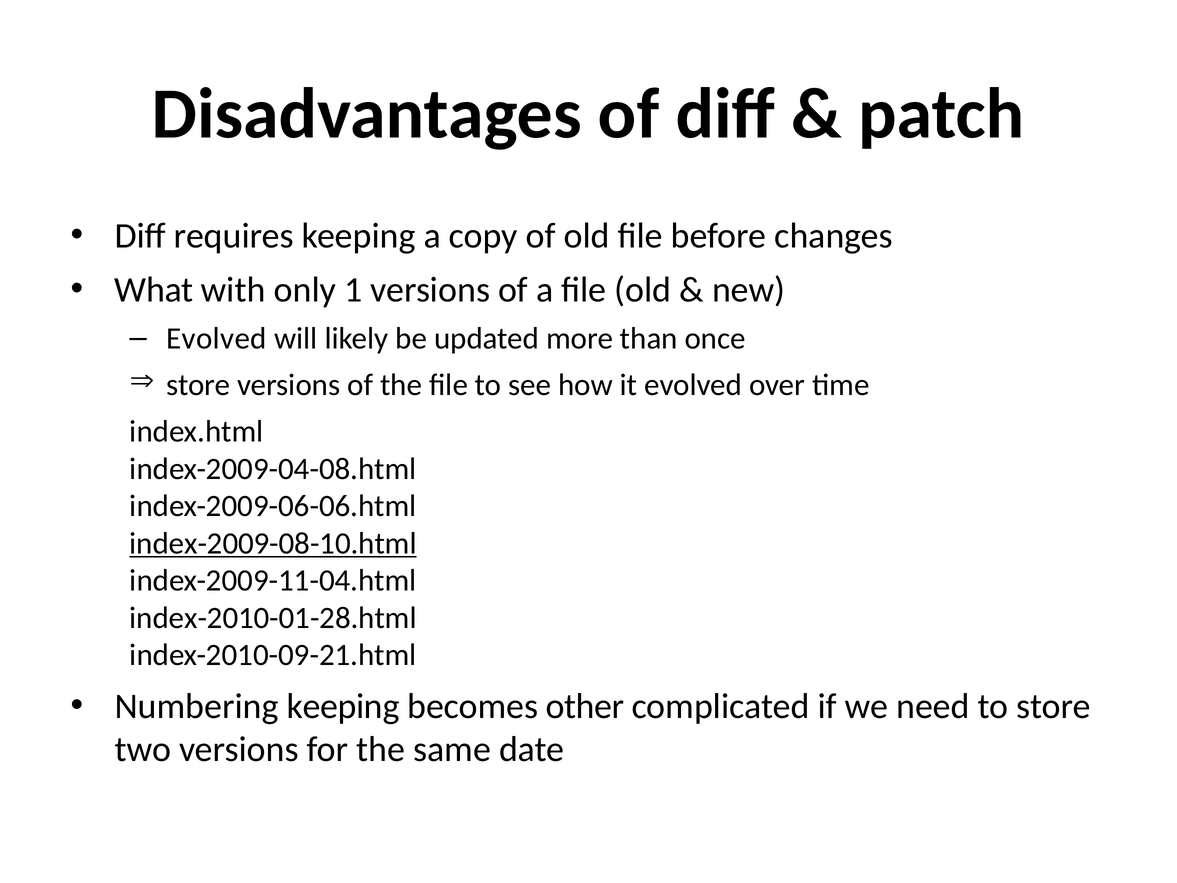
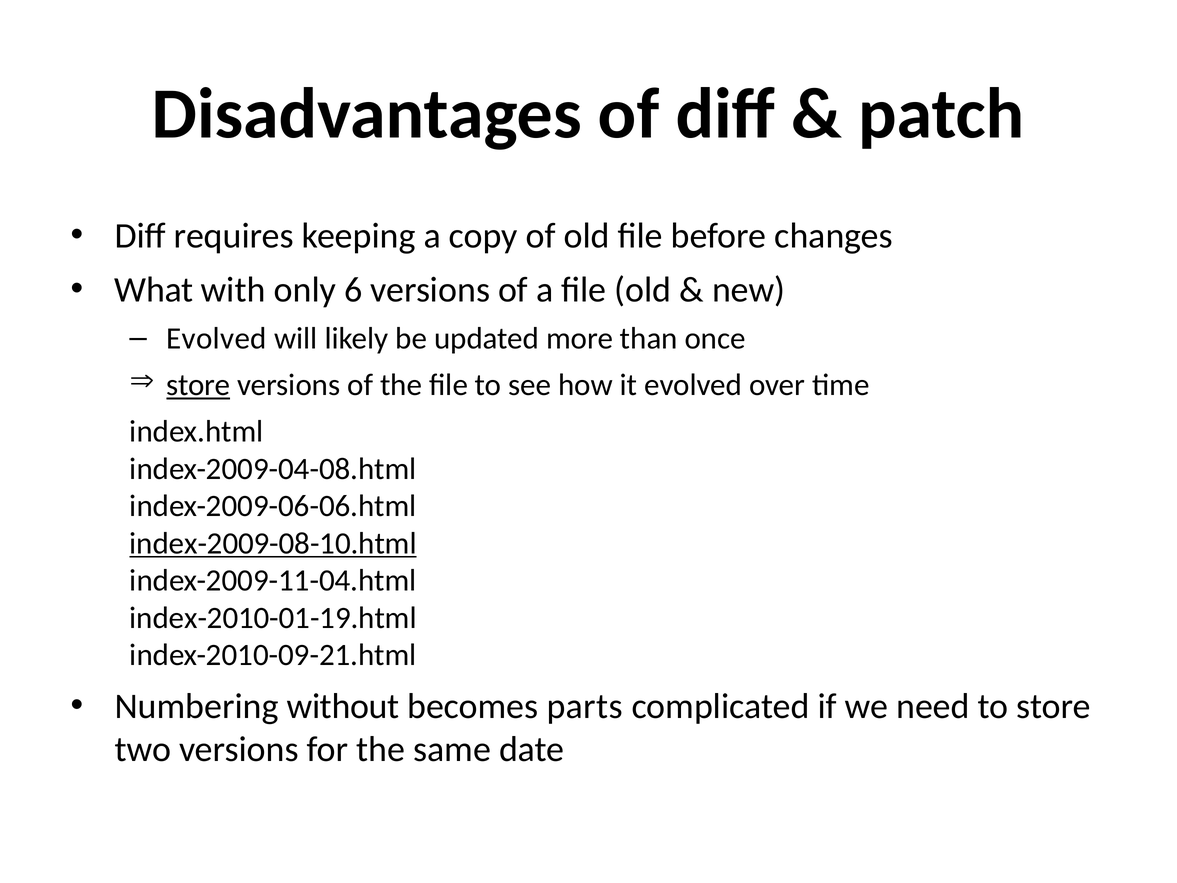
1: 1 -> 6 (353, 290)
store underline: none -> present (198, 385)
index-2010-01-28.html: index-2010-01-28.html -> index-2010-01-19.html (273, 618)
Numbering keeping: keeping -> without (343, 706)
other: other -> parts (585, 706)
